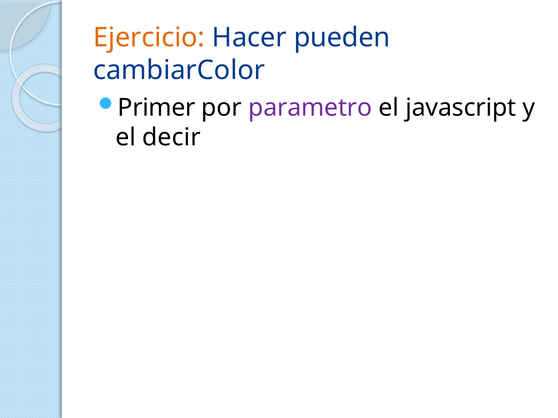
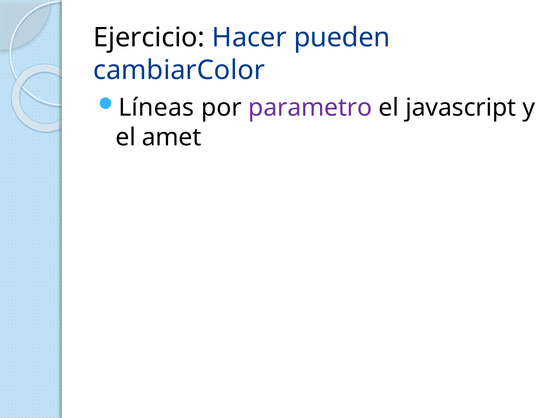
Ejercicio colour: orange -> black (149, 38)
Primer: Primer -> Líneas (156, 108)
decir: decir -> amet (172, 137)
